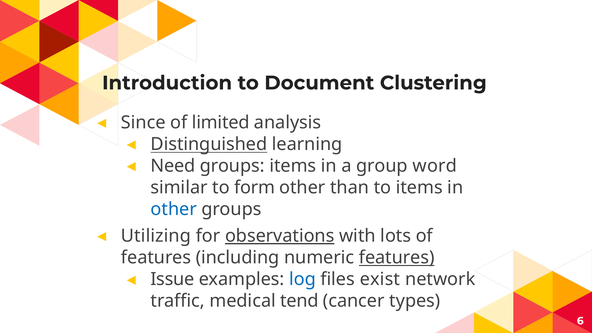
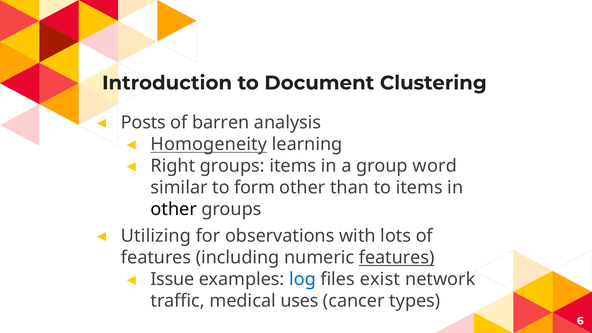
Since: Since -> Posts (143, 122)
limited: limited -> barren (221, 122)
Distinguished: Distinguished -> Homogeneity (209, 144)
Need: Need -> Right (173, 166)
other colour: blue -> black (174, 209)
observations underline: present -> none (280, 236)
tend: tend -> uses (299, 301)
